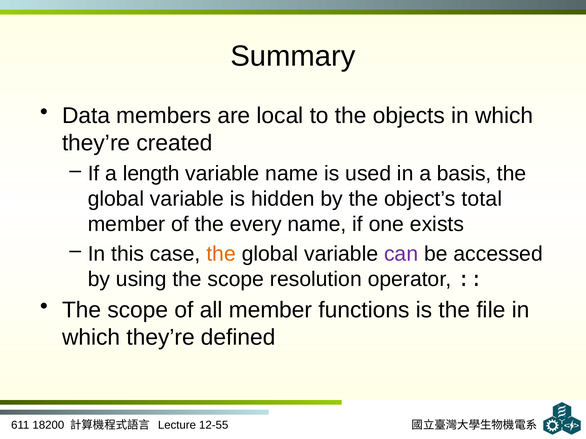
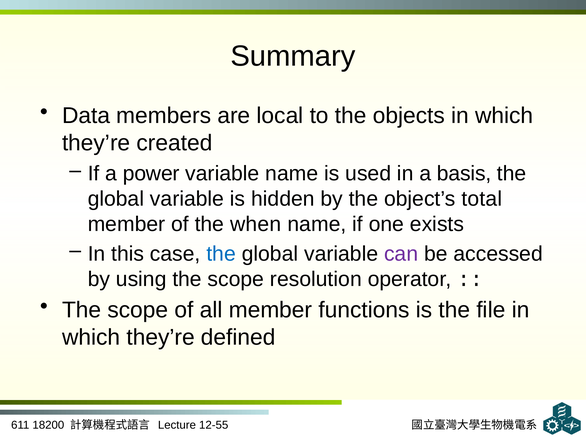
length: length -> power (151, 174)
every: every -> when (256, 224)
the colour: orange -> blue (221, 254)
